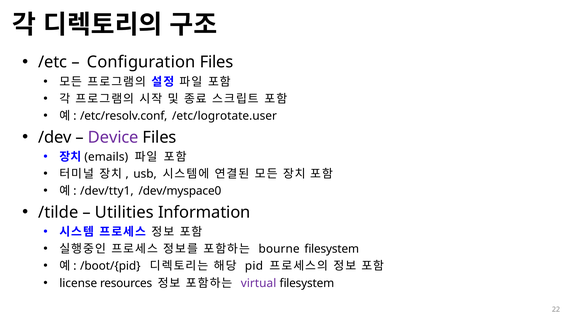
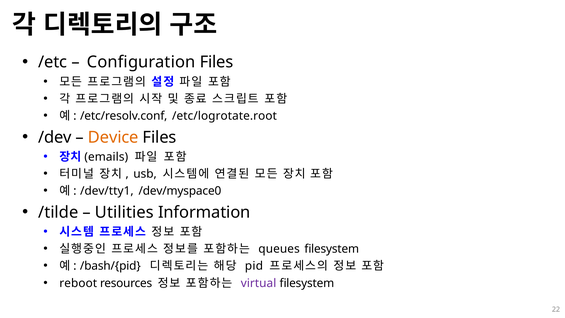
/etc/logrotate.user: /etc/logrotate.user -> /etc/logrotate.root (224, 116)
Device colour: purple -> orange (113, 137)
bourne: bourne -> queues (279, 249)
/boot/{pid: /boot/{pid -> /bash/{pid (110, 266)
license: license -> reboot (78, 283)
